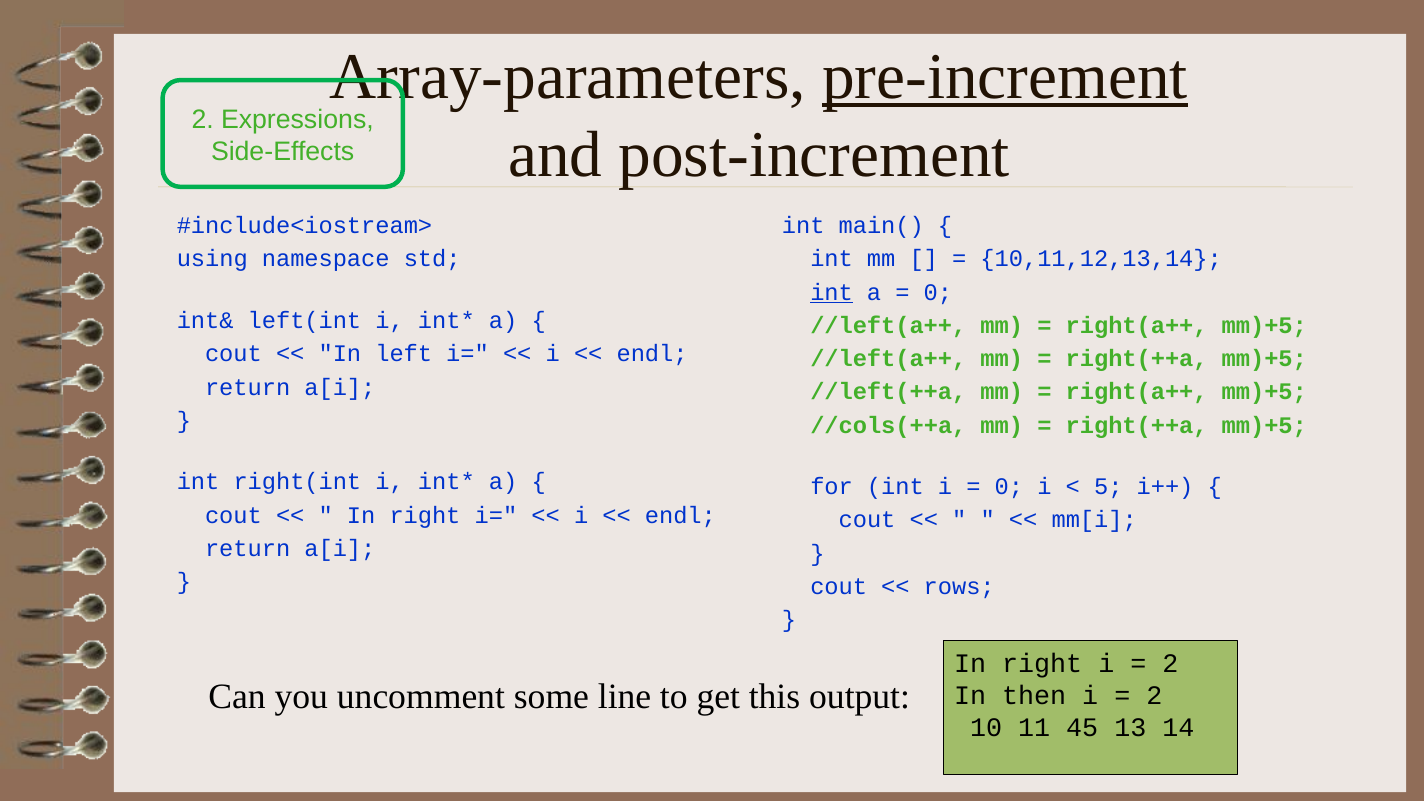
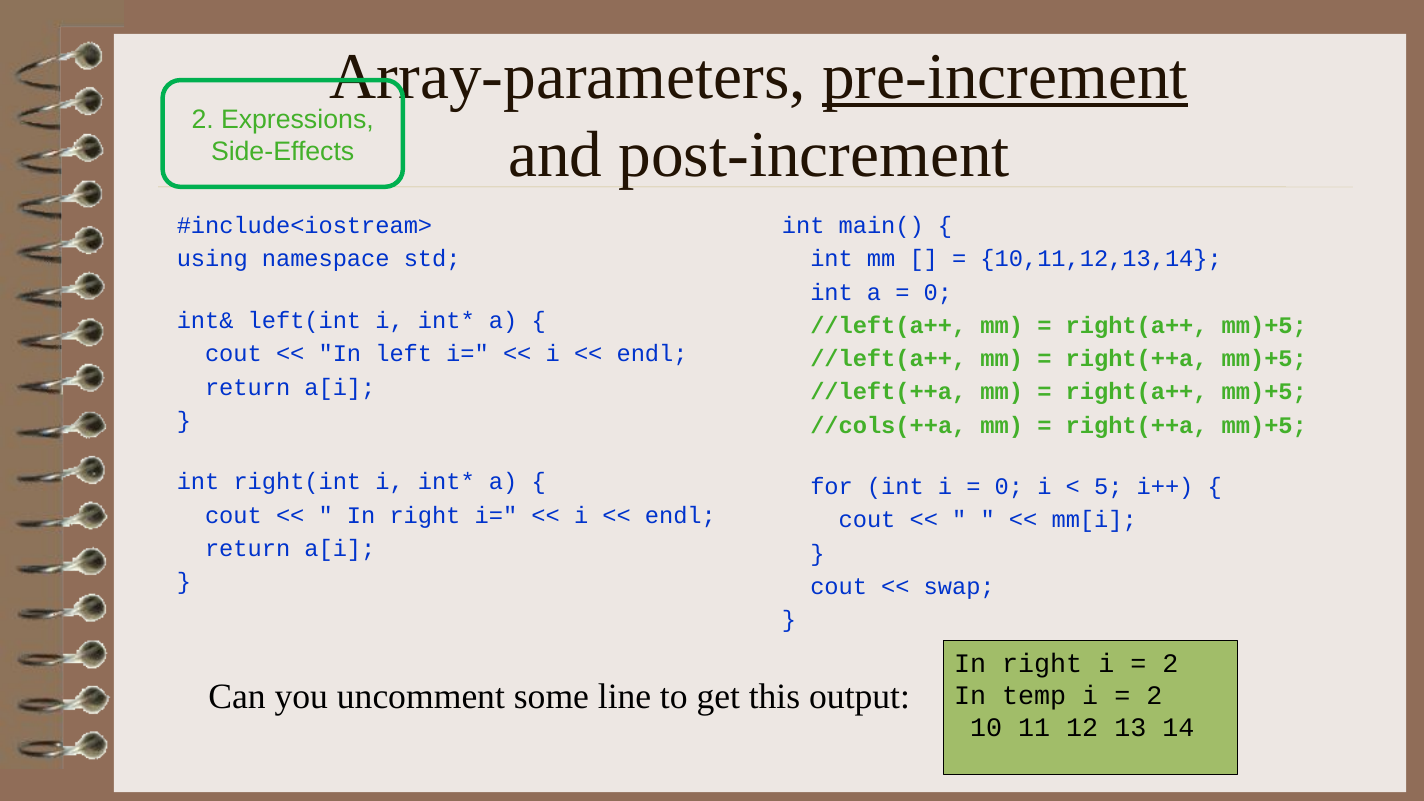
int underline: present -> none (832, 292)
rows: rows -> swap (959, 587)
then: then -> temp (1034, 696)
45: 45 -> 12 (1082, 728)
